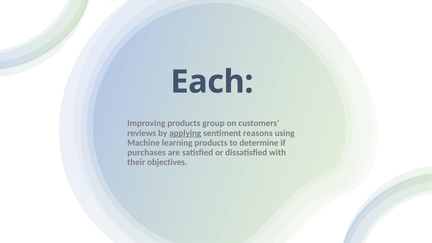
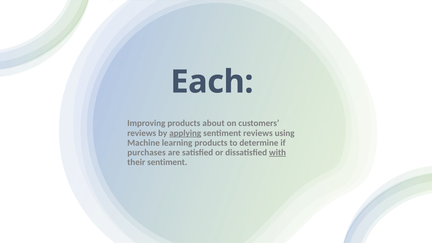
group: group -> about (214, 123)
sentiment reasons: reasons -> reviews (258, 133)
with underline: none -> present (278, 153)
their objectives: objectives -> sentiment (167, 162)
